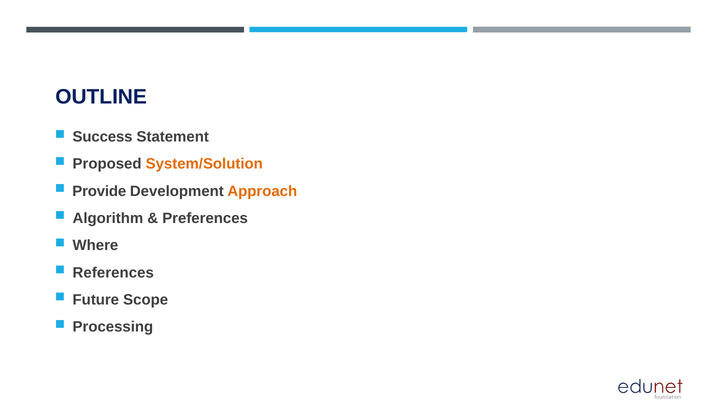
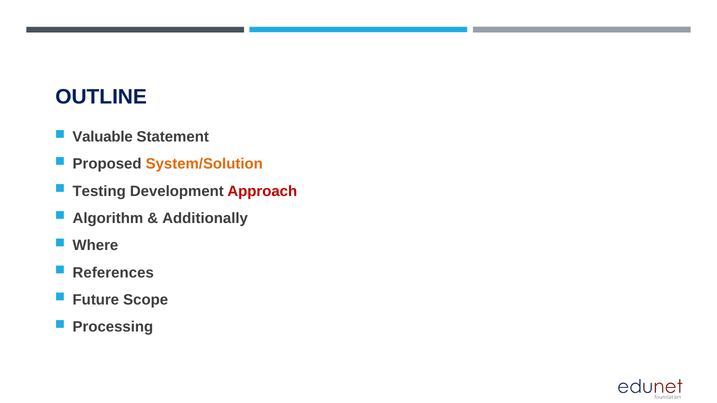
Success: Success -> Valuable (103, 137)
Provide: Provide -> Testing (99, 191)
Approach colour: orange -> red (262, 191)
Preferences: Preferences -> Additionally (205, 218)
